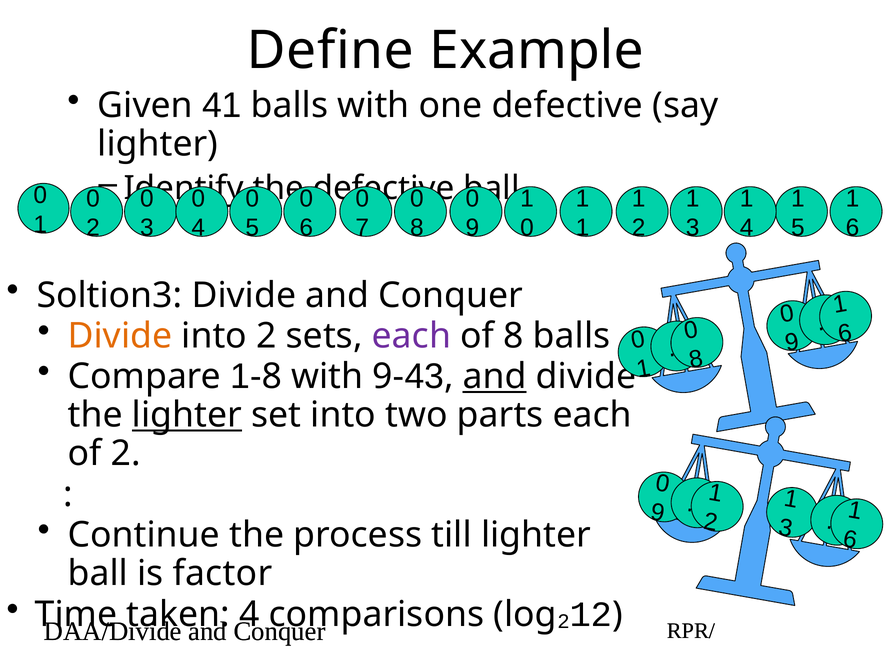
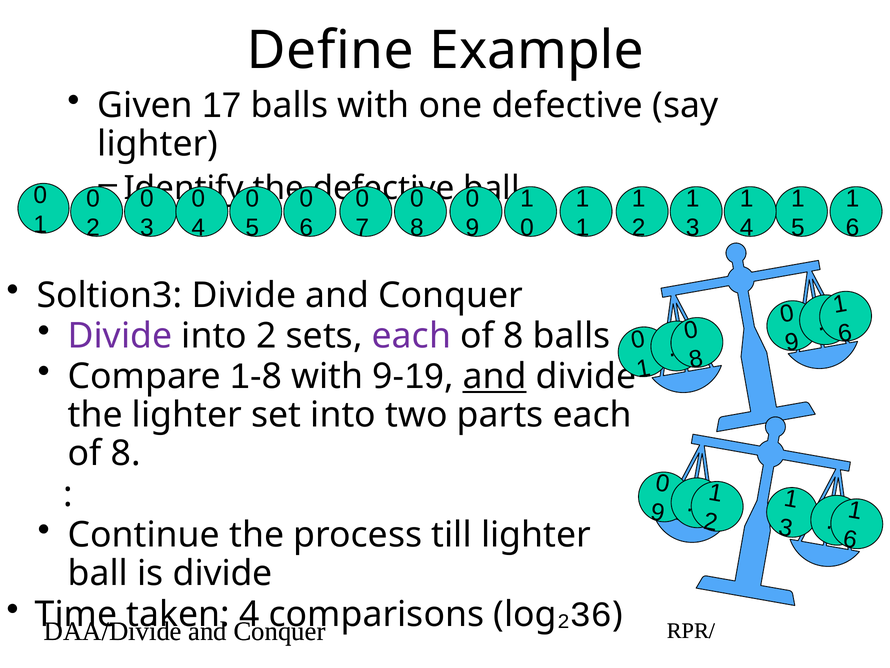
41: 41 -> 17 (222, 106)
Divide colour: orange -> purple (120, 336)
43: 43 -> 19 (424, 376)
lighter underline: present -> none (187, 415)
2: 2 -> 8 (126, 453)
is factor: factor -> divide (223, 573)
12: 12 -> 36 (591, 614)
